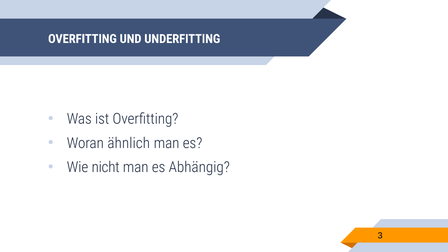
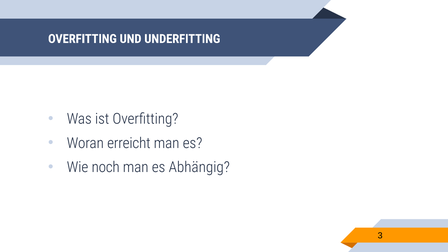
ähnlich: ähnlich -> erreicht (129, 143)
nicht: nicht -> noch (106, 167)
